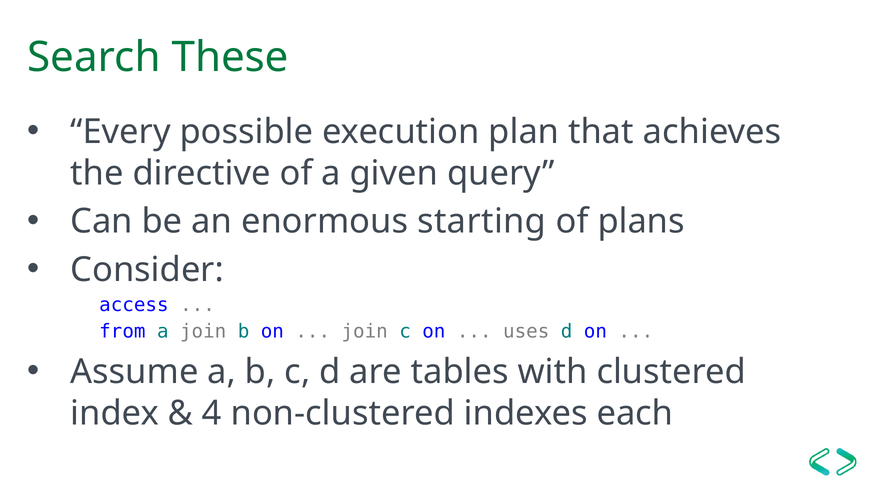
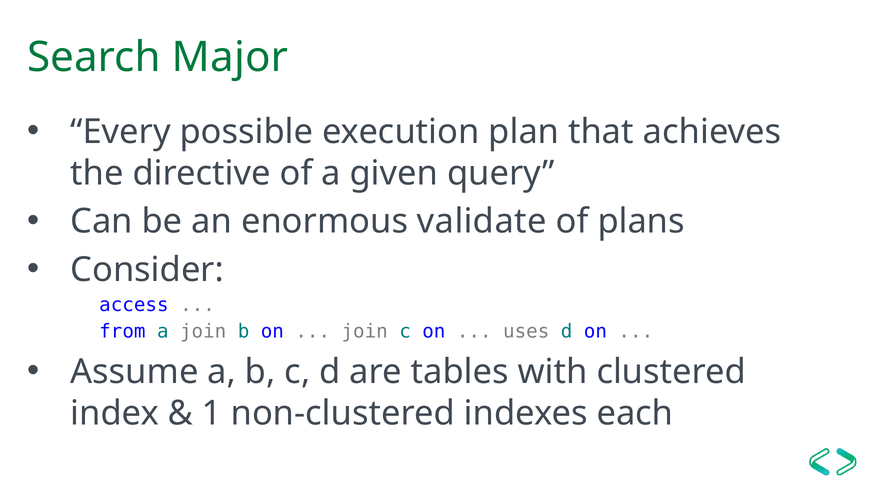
These: These -> Major (230, 57)
starting: starting -> validate (482, 222)
4: 4 -> 1 (212, 413)
